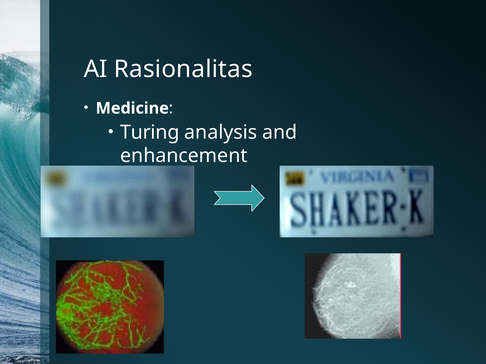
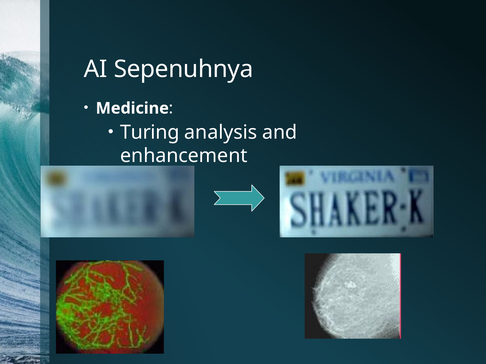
Rasionalitas: Rasionalitas -> Sepenuhnya (184, 69)
